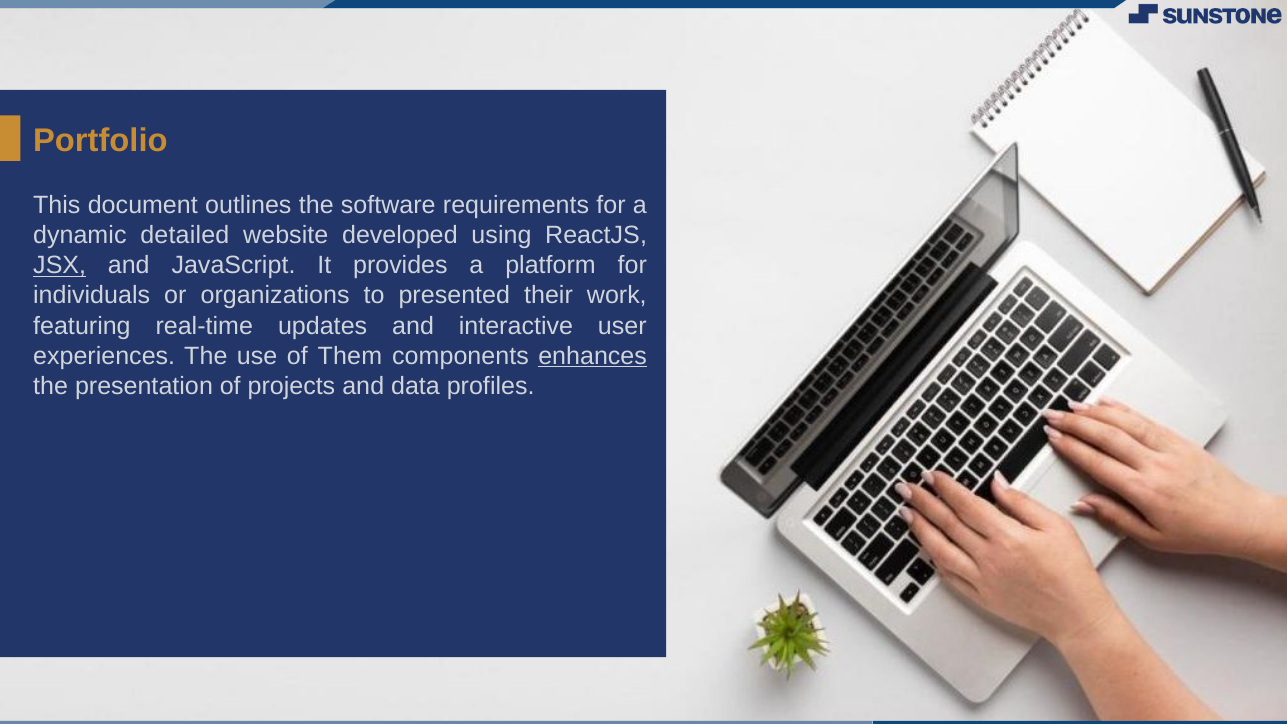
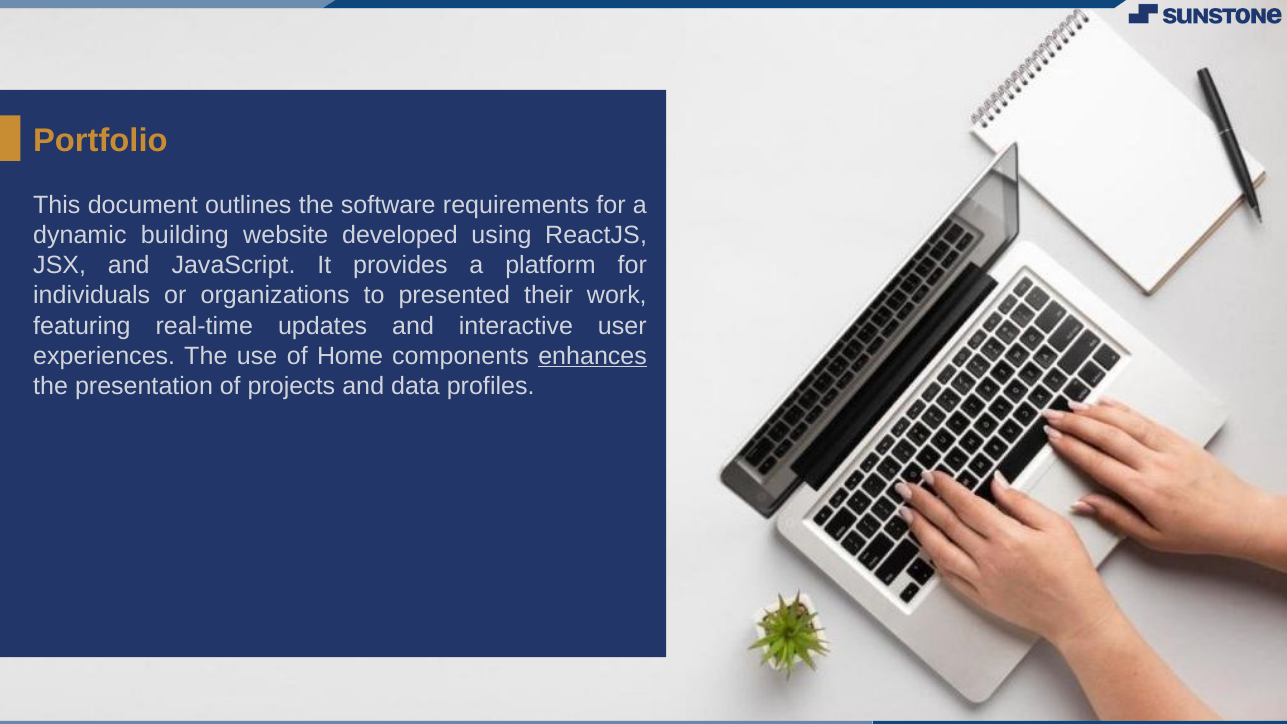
detailed: detailed -> building (185, 236)
JSX underline: present -> none (60, 266)
Them: Them -> Home (350, 356)
